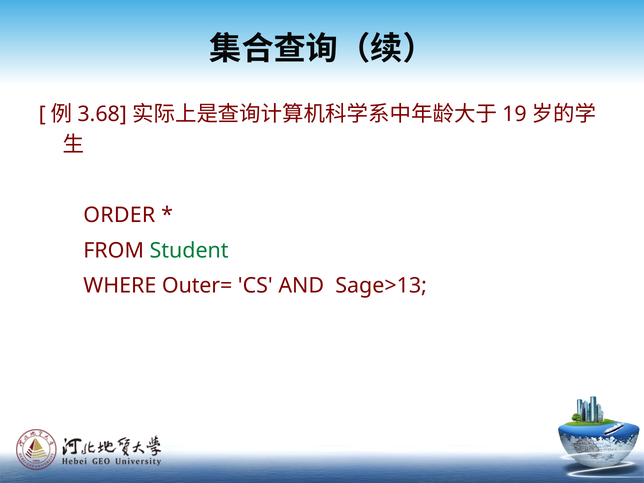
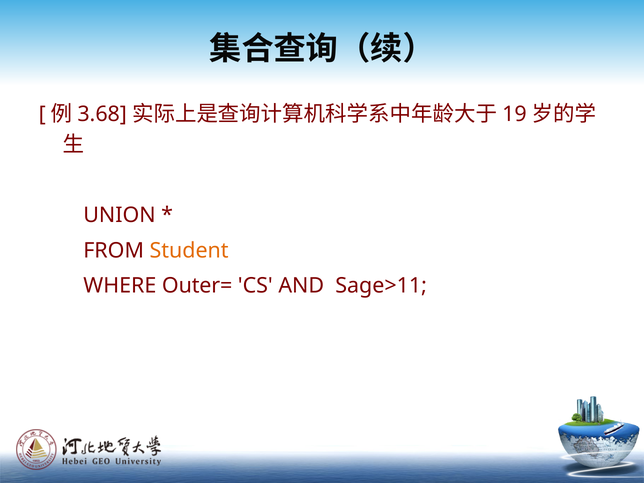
ORDER: ORDER -> UNION (119, 215)
Student colour: green -> orange (189, 250)
Sage>13: Sage>13 -> Sage>11 (381, 286)
